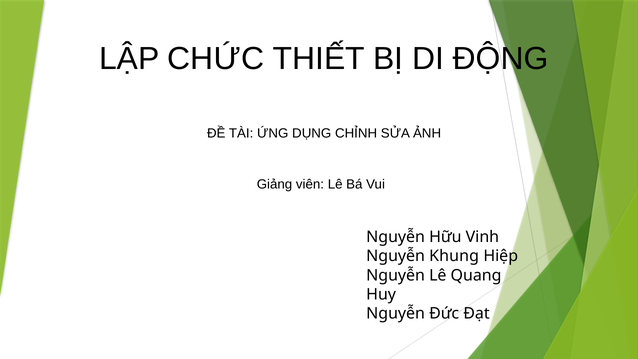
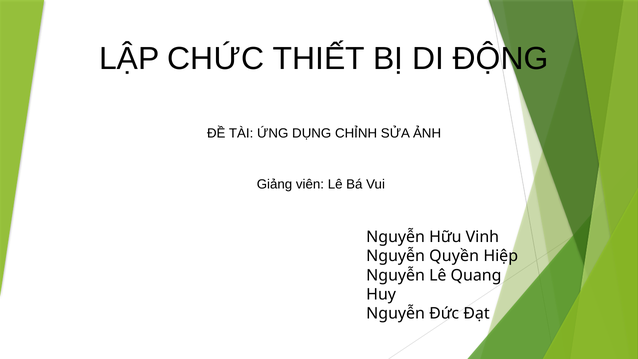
Khung: Khung -> Quyền (454, 256)
